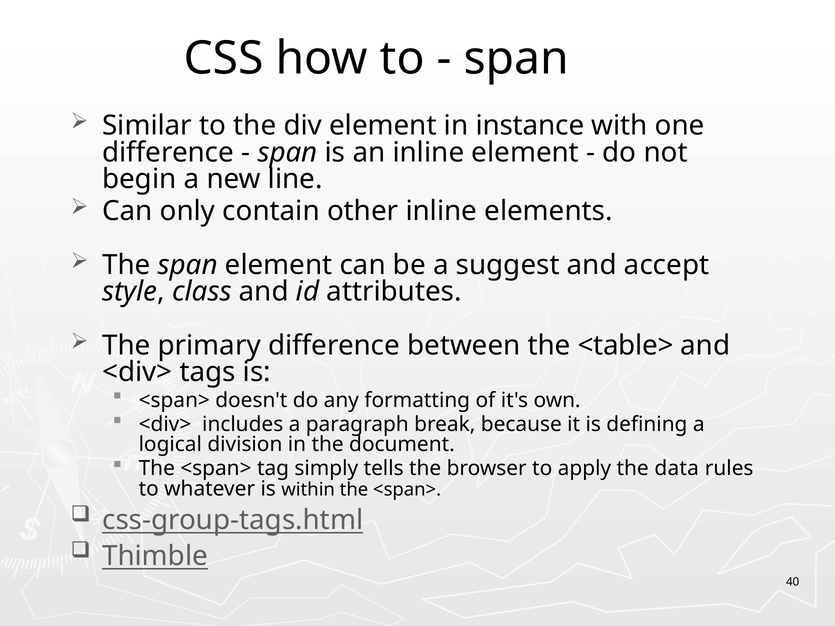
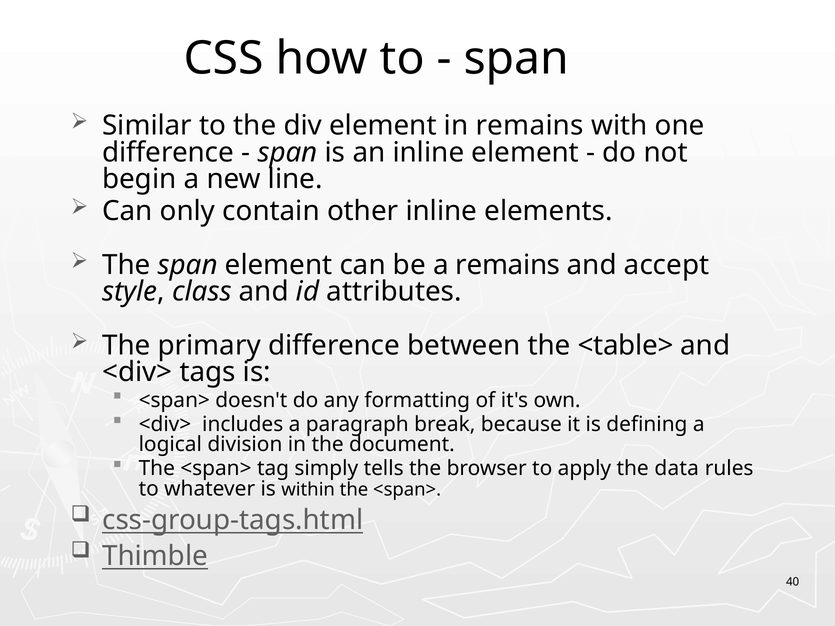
in instance: instance -> remains (530, 126)
a suggest: suggest -> remains (508, 265)
